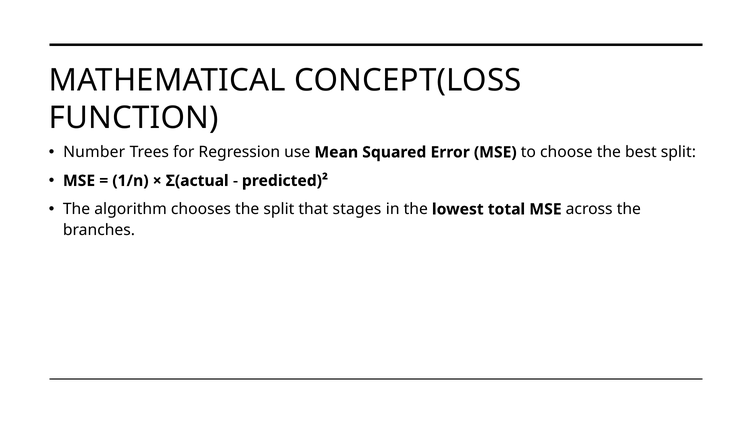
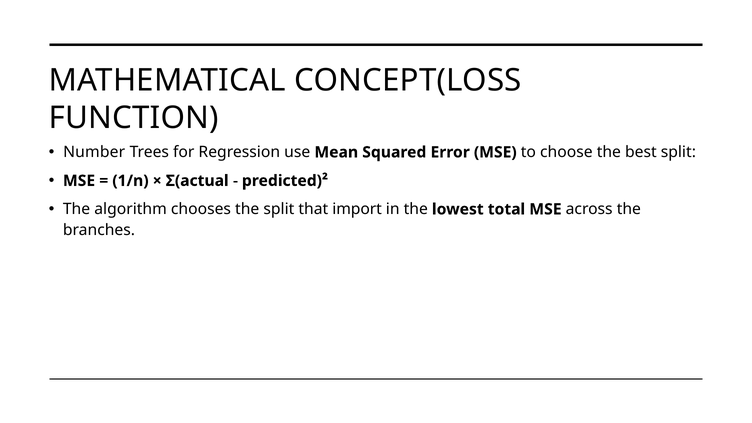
stages: stages -> import (357, 209)
